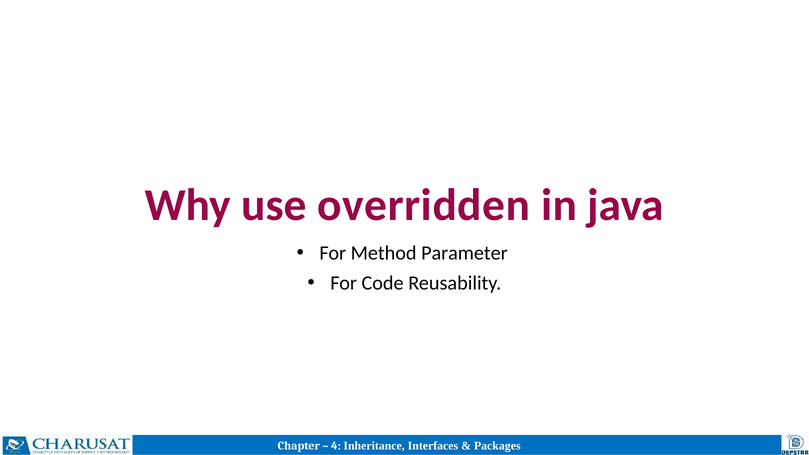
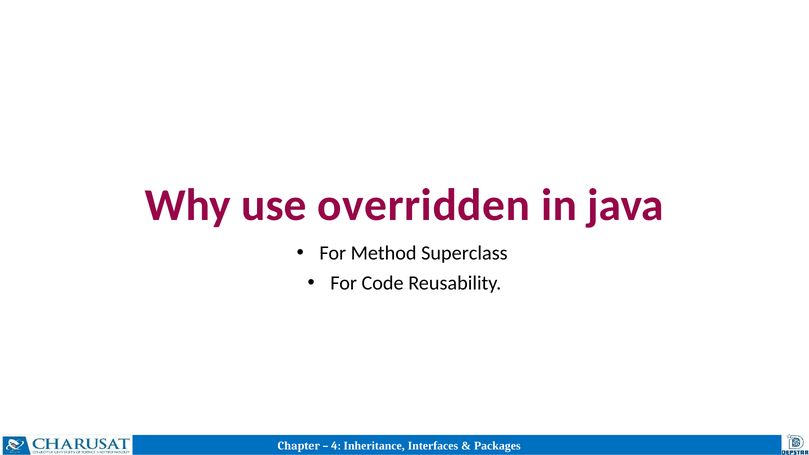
Parameter: Parameter -> Superclass (464, 253)
